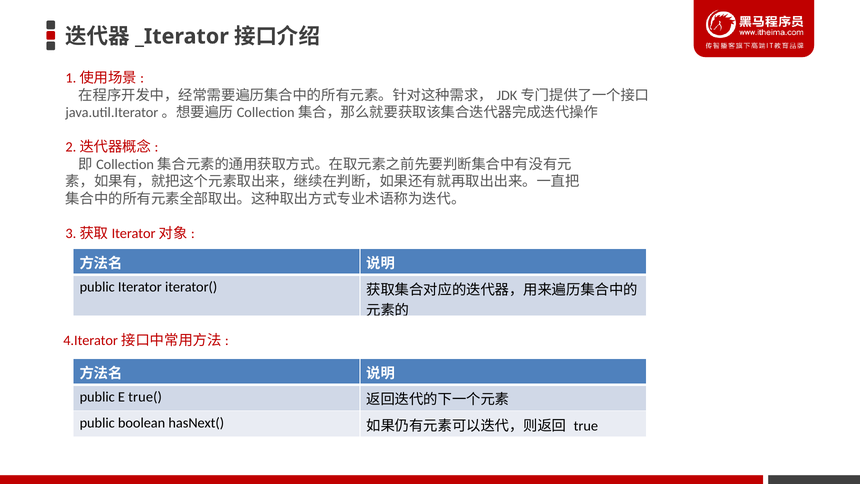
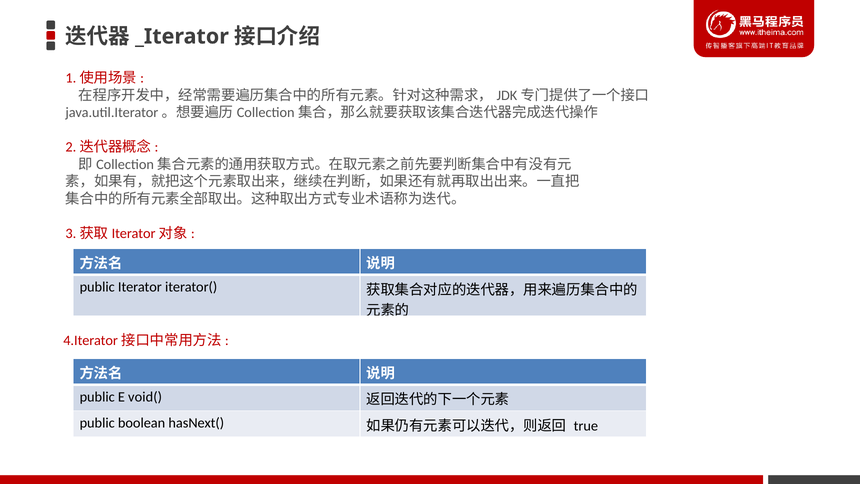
true(: true( -> void( (145, 397)
